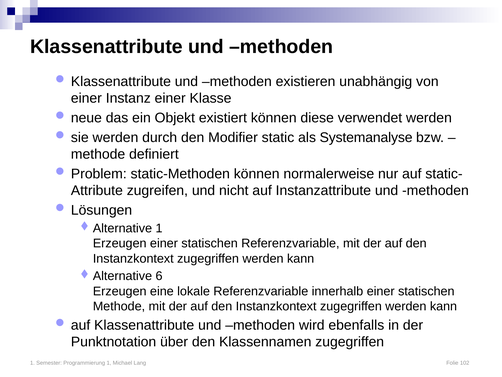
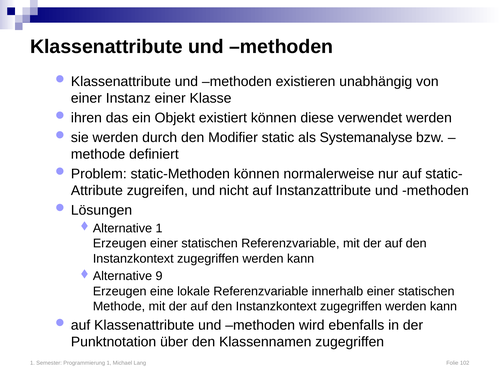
neue: neue -> ihren (86, 118)
6: 6 -> 9 (159, 276)
